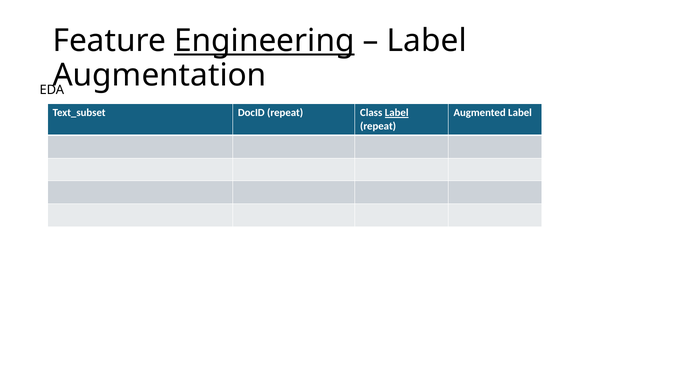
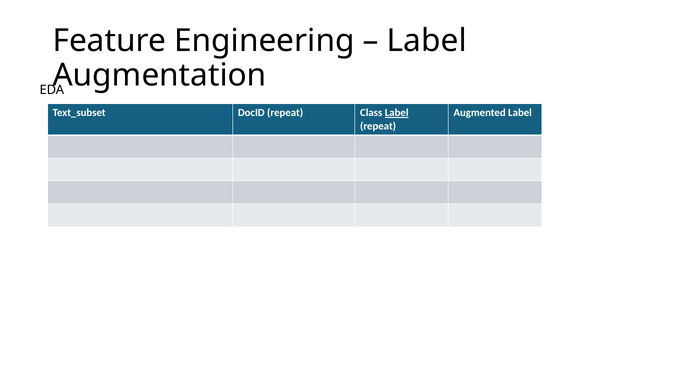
Engineering underline: present -> none (264, 41)
